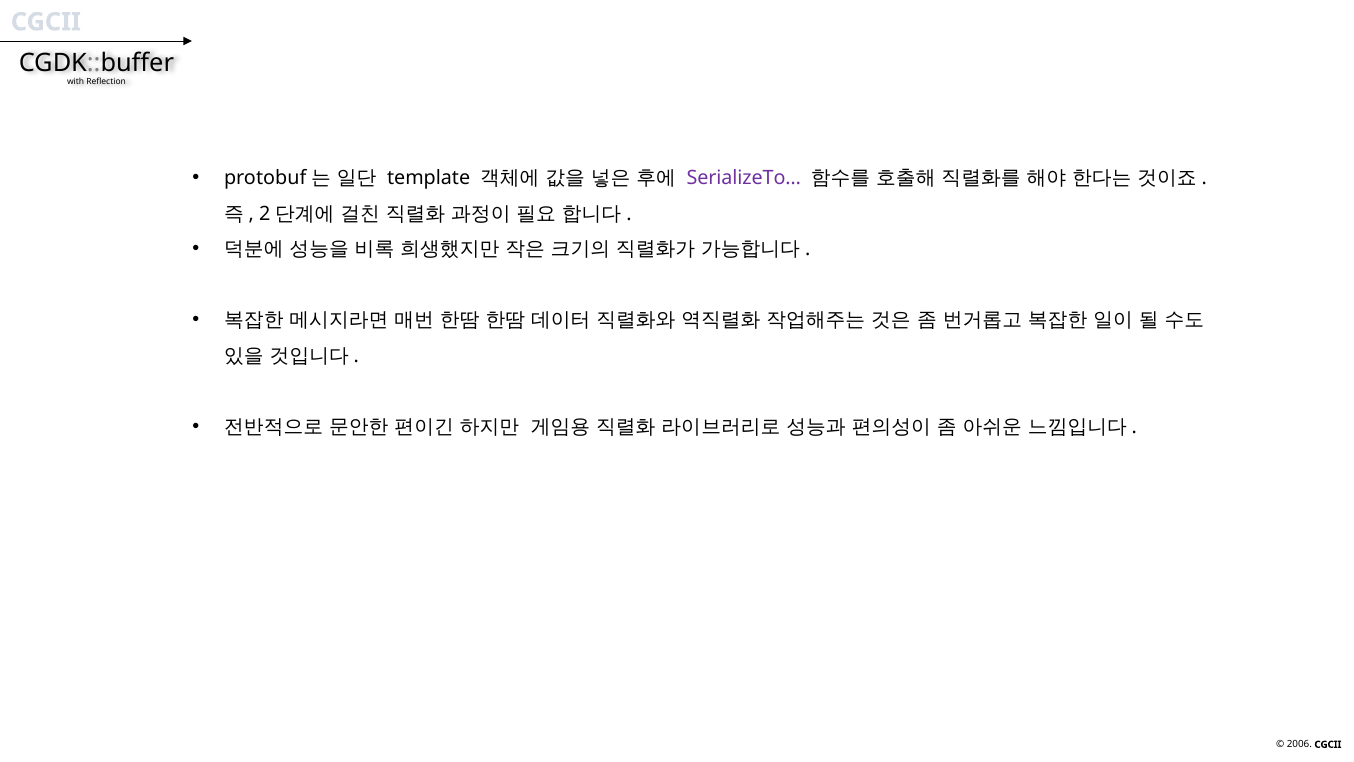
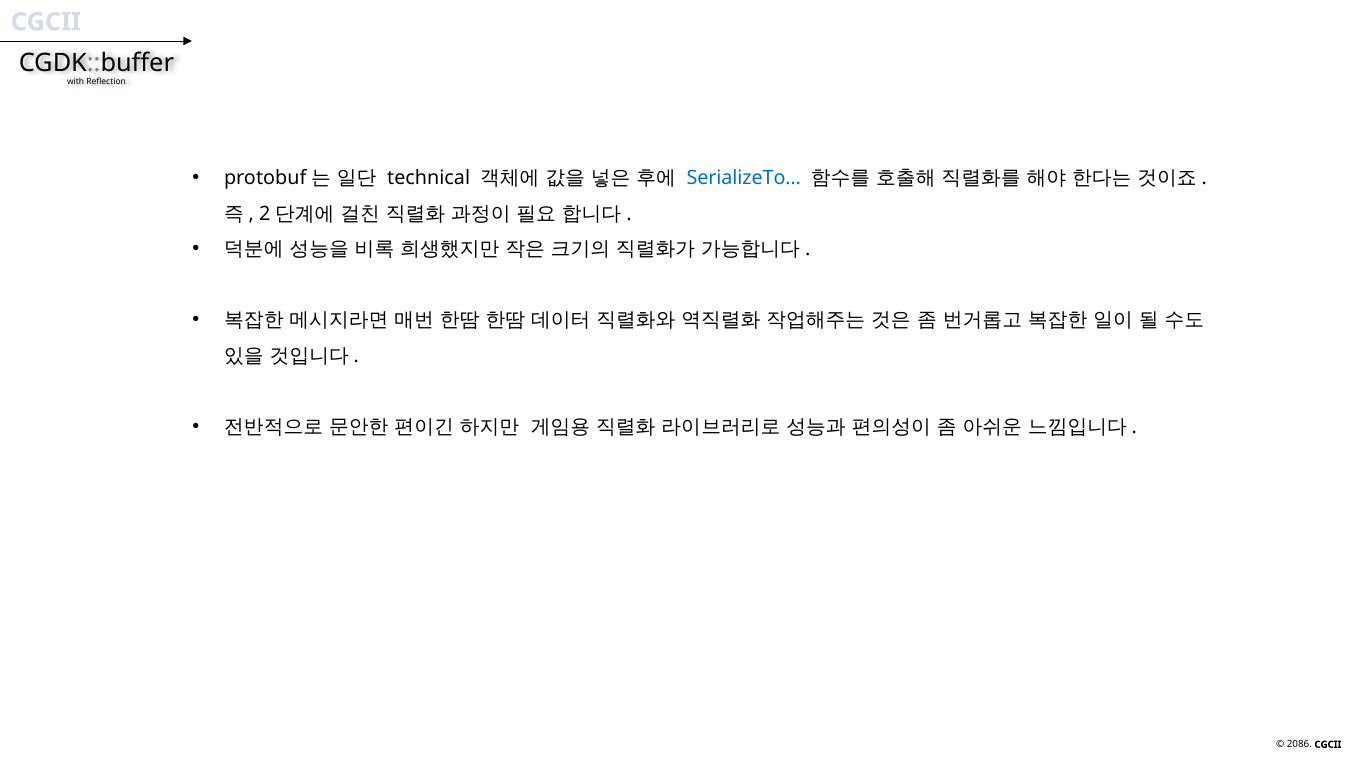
template: template -> technical (429, 178)
SerializeTo… colour: purple -> blue (744, 178)
2006: 2006 -> 2086 (1299, 744)
